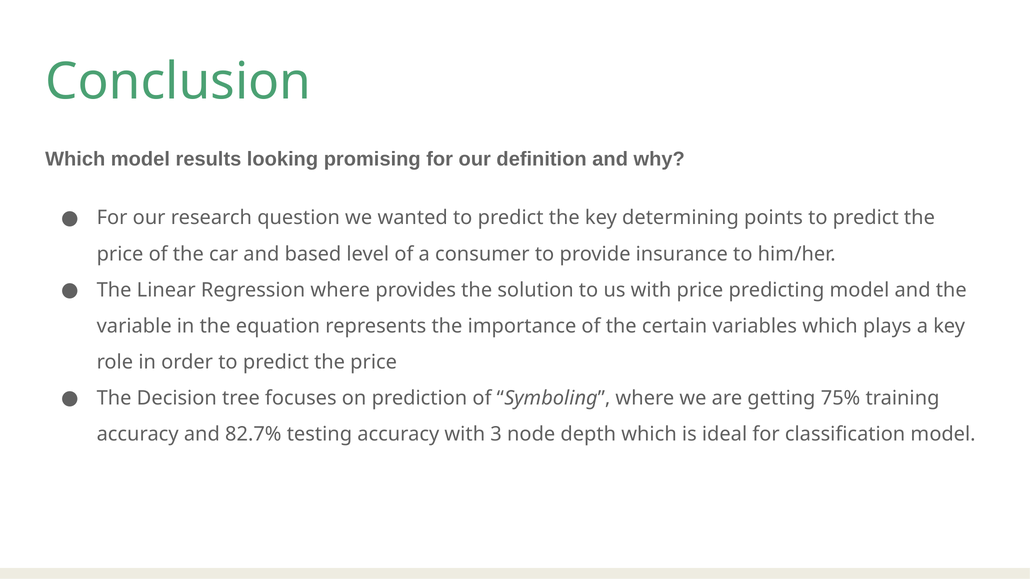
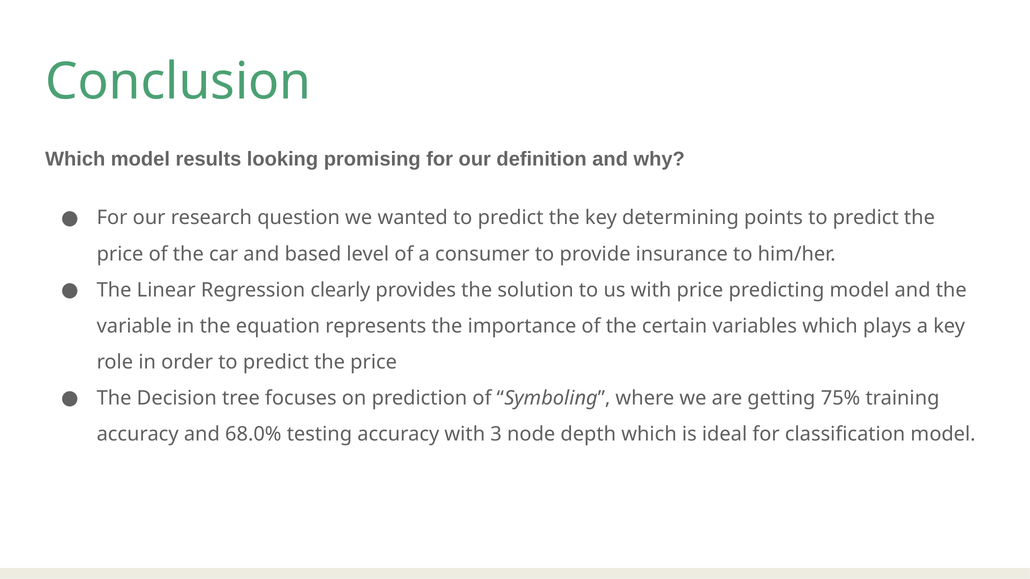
Regression where: where -> clearly (340, 290)
82.7%: 82.7% -> 68.0% (253, 434)
